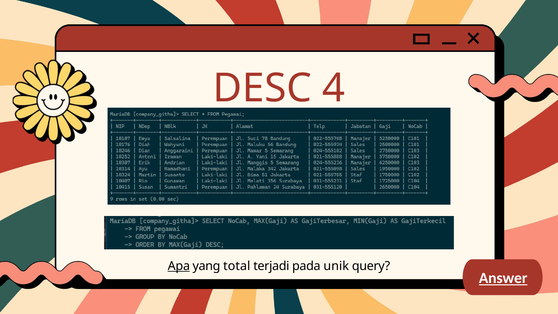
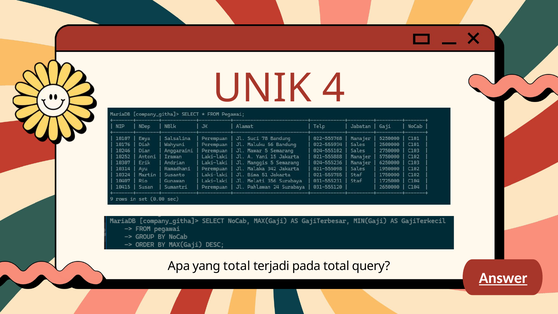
DESC: DESC -> UNIK (262, 88)
Apa underline: present -> none (179, 266)
pada unik: unik -> total (336, 266)
